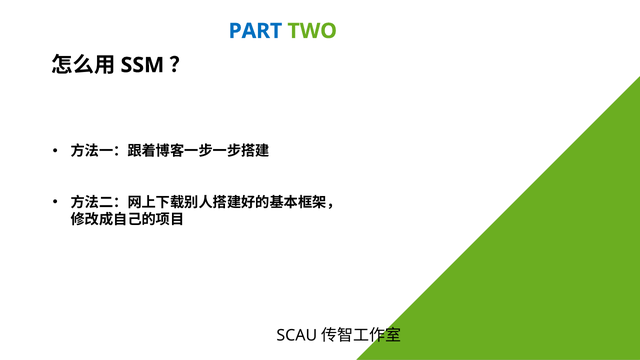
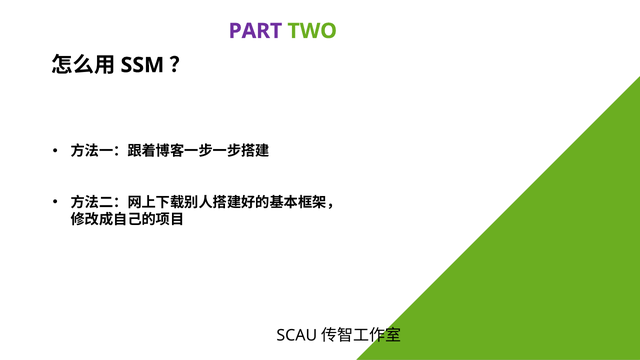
PART colour: blue -> purple (255, 31)
